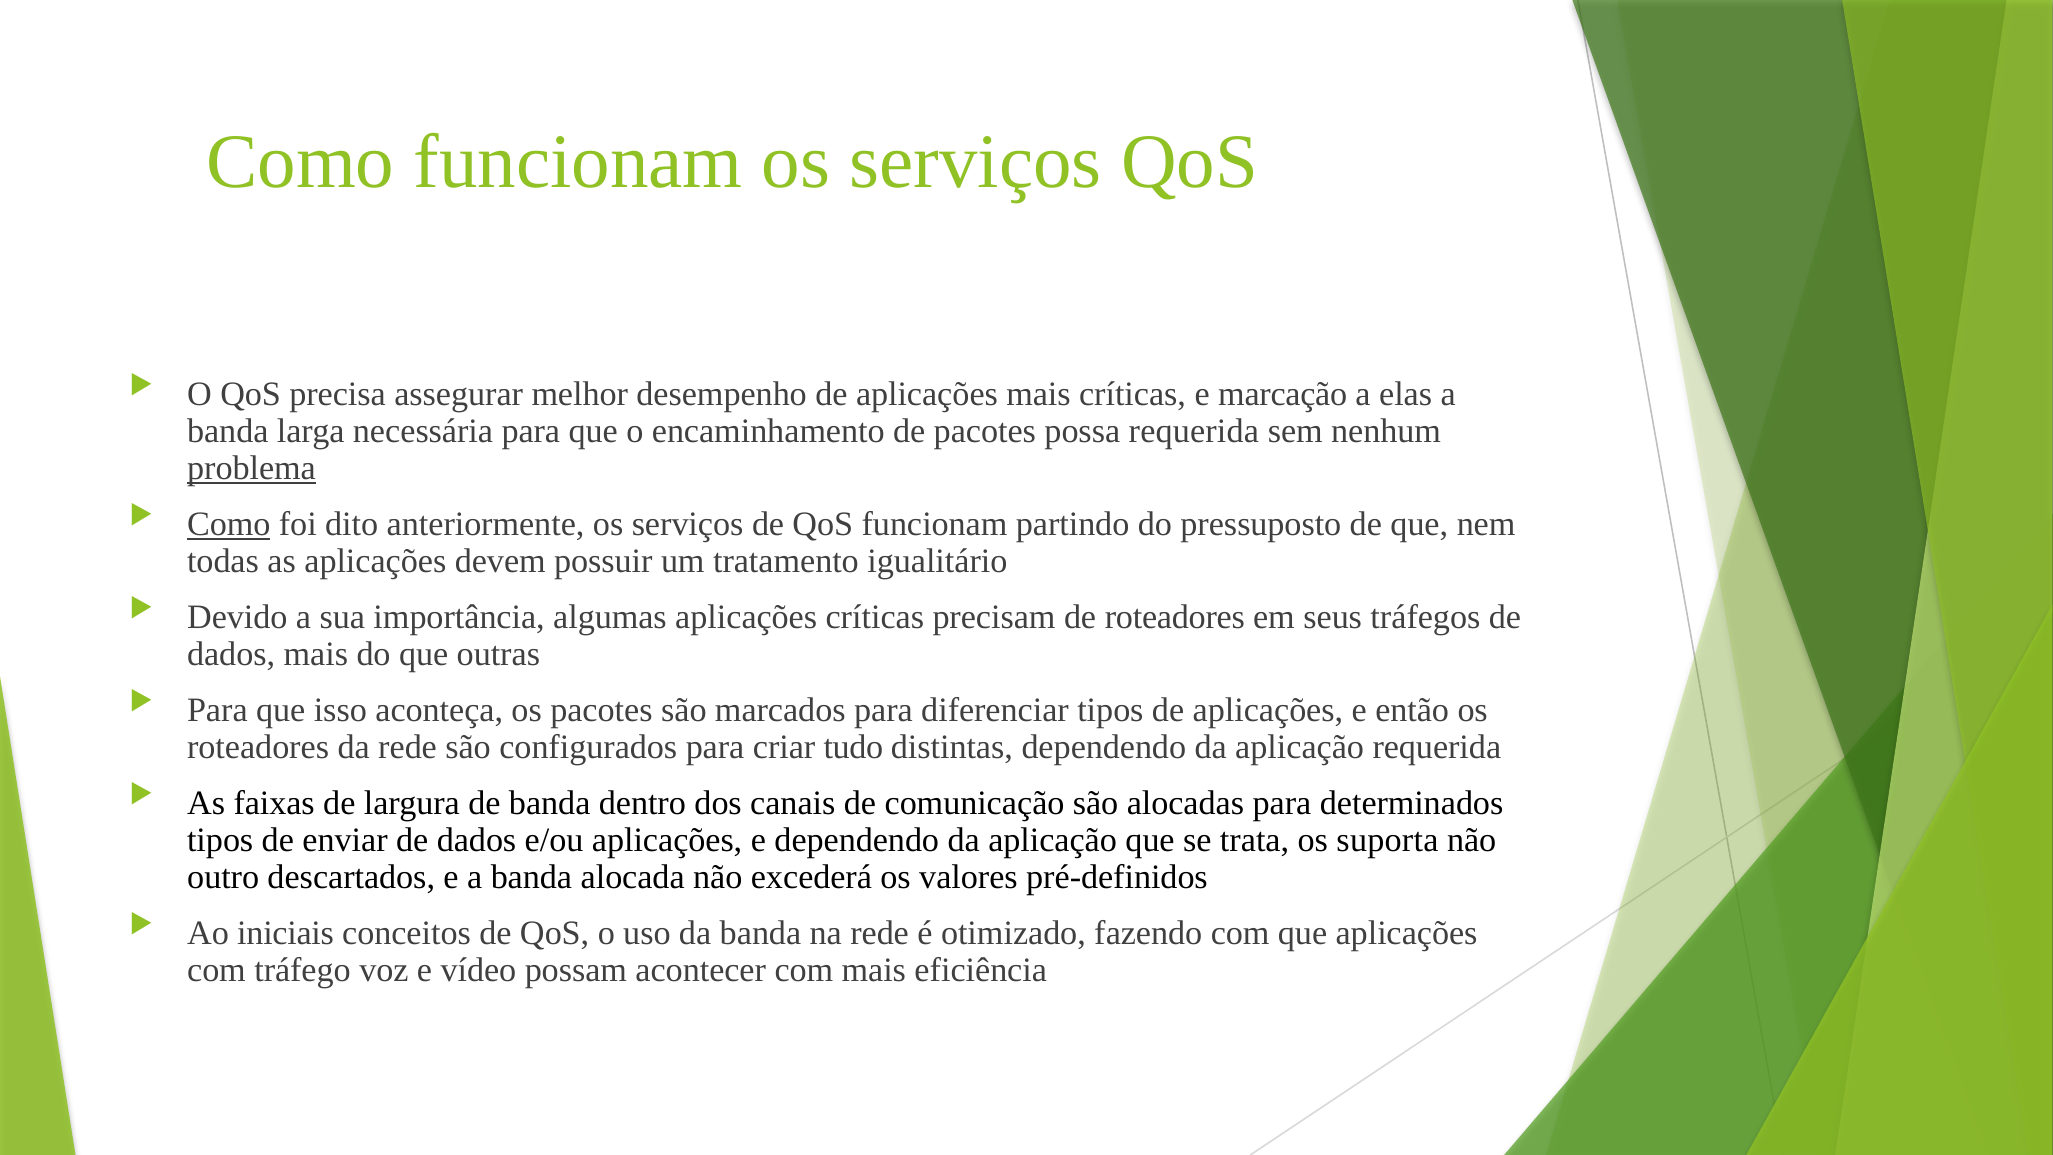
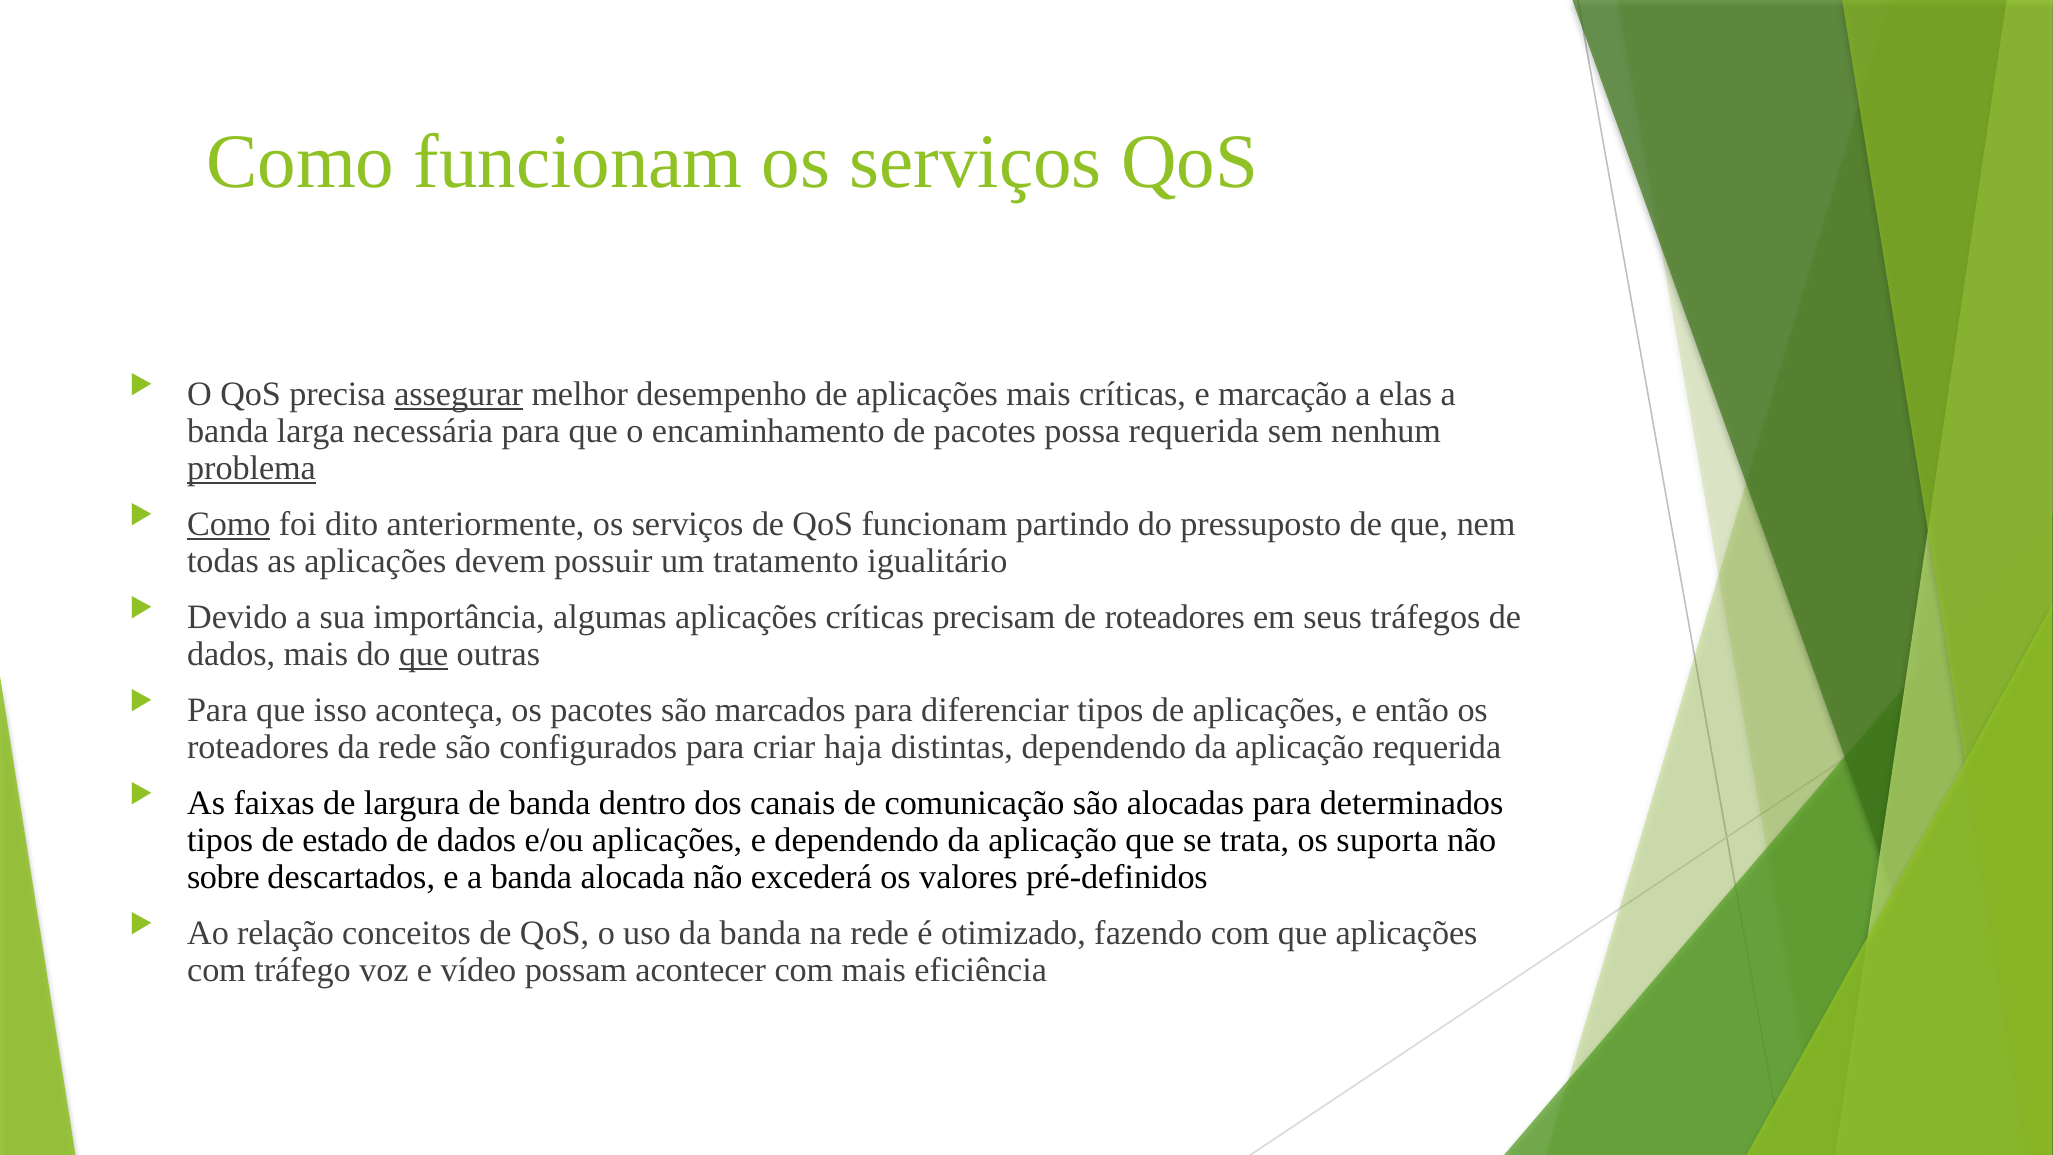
assegurar underline: none -> present (459, 394)
que underline: none -> present (424, 654)
tudo: tudo -> haja (853, 747)
enviar: enviar -> estado (345, 840)
outro: outro -> sobre (223, 877)
iniciais: iniciais -> relação (286, 934)
